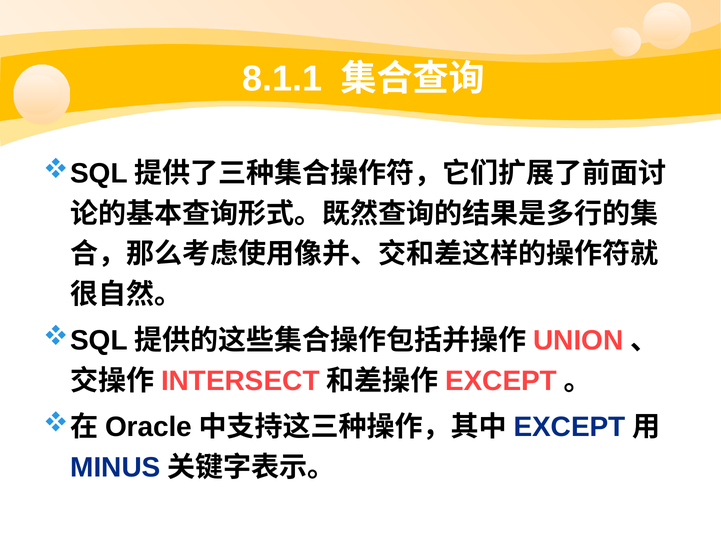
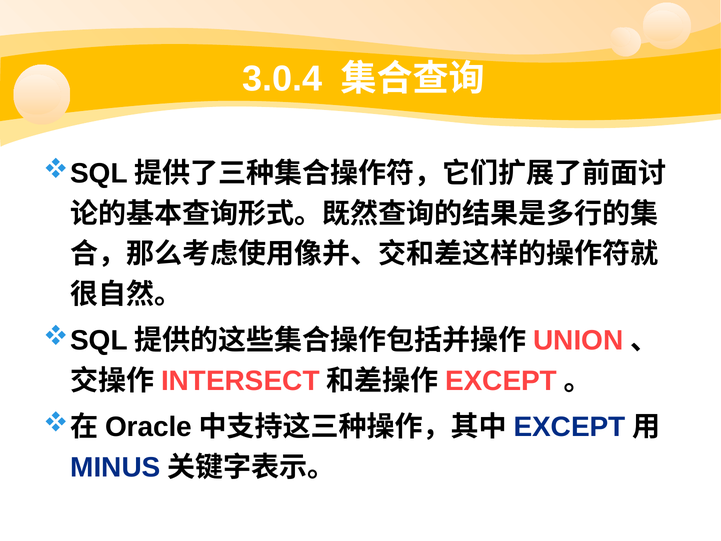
8.1.1: 8.1.1 -> 3.0.4 (282, 79)
